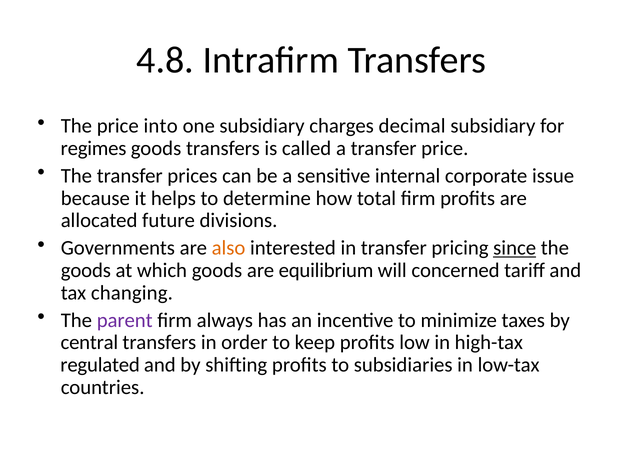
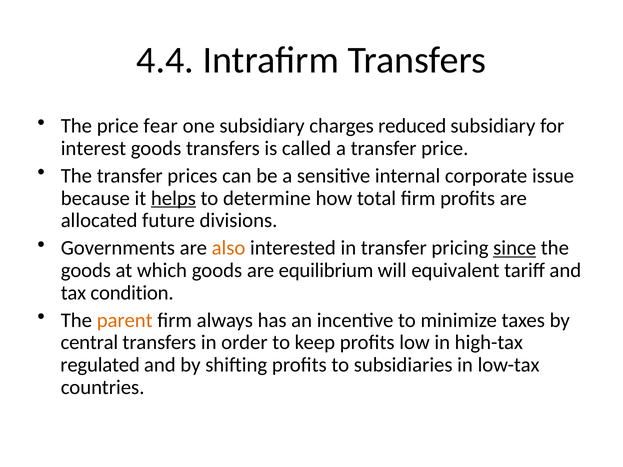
4.8: 4.8 -> 4.4 (165, 60)
into: into -> fear (161, 126)
decimal: decimal -> reduced (412, 126)
regimes: regimes -> interest (93, 148)
helps underline: none -> present (173, 198)
concerned: concerned -> equivalent (455, 271)
changing: changing -> condition (132, 293)
parent colour: purple -> orange (125, 320)
